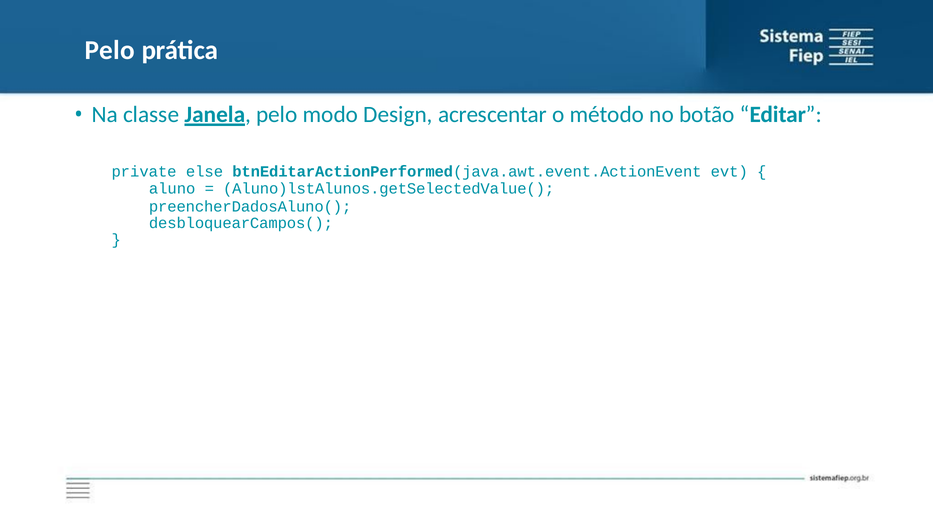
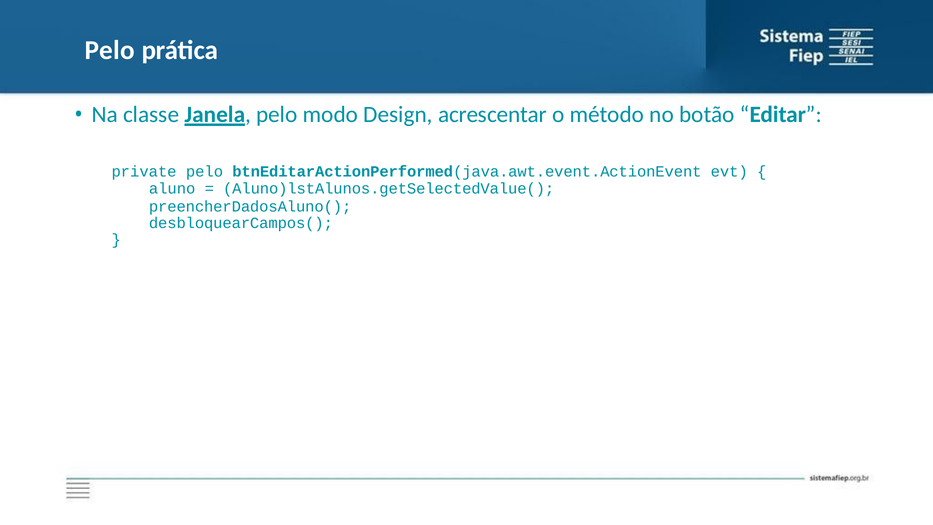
private else: else -> pelo (204, 172)
